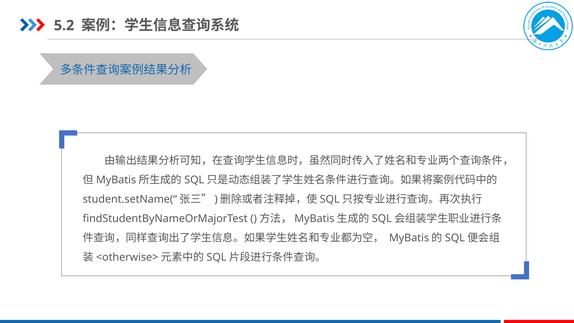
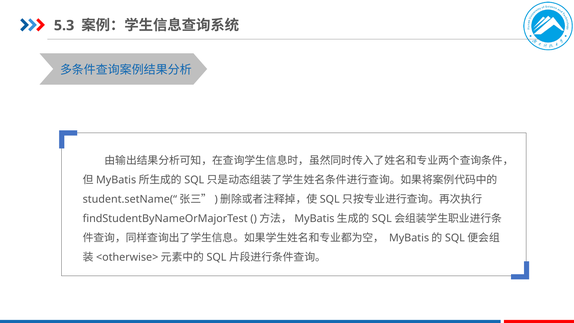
5.2: 5.2 -> 5.3 (64, 25)
